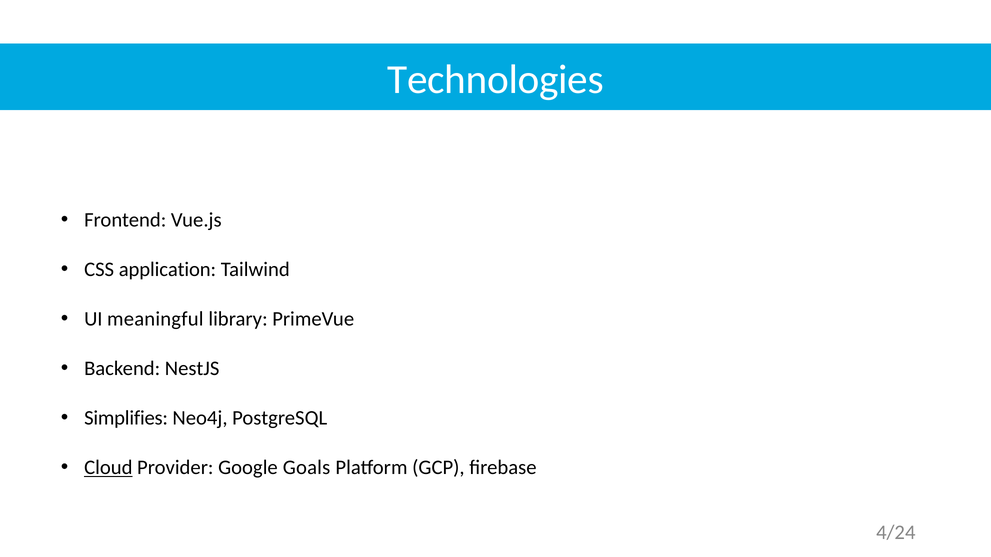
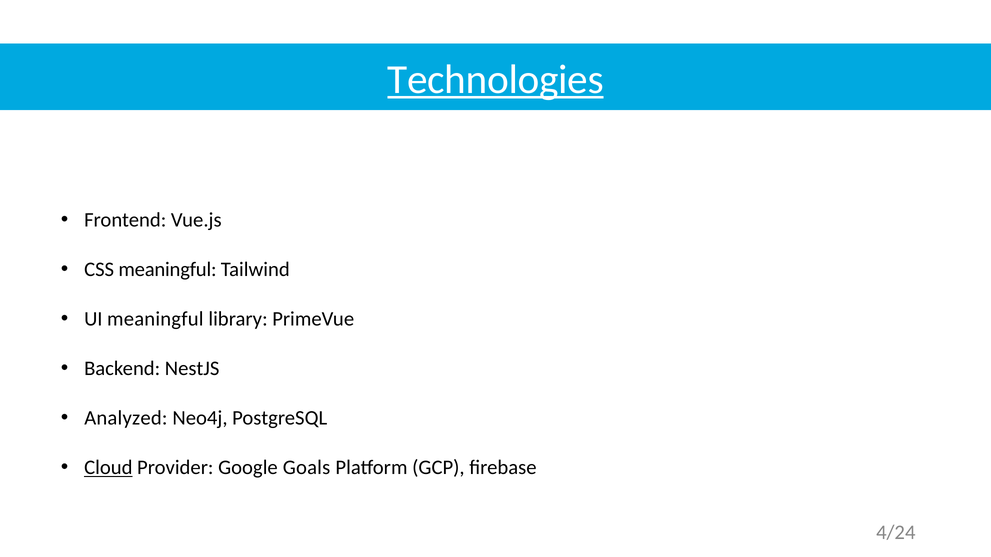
Technologies underline: none -> present (496, 79)
CSS application: application -> meaningful (167, 270)
Simplifies: Simplifies -> Analyzed (126, 418)
